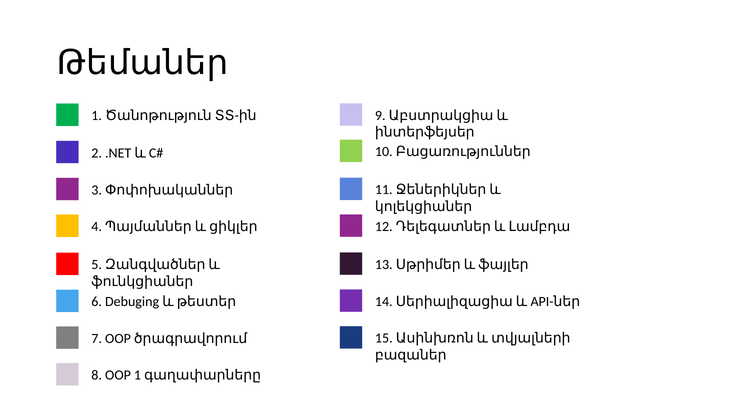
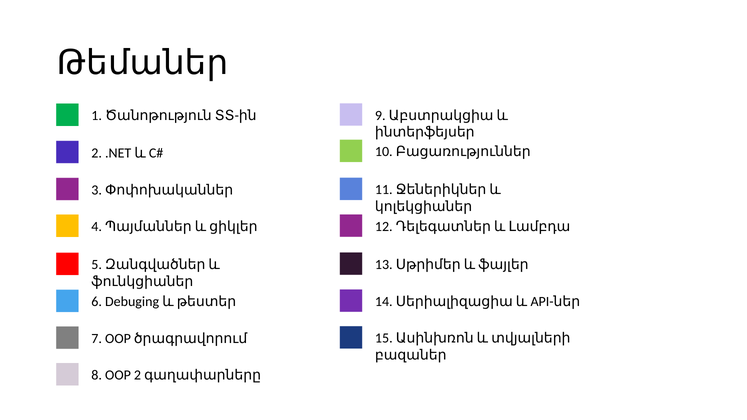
OOP 1: 1 -> 2 (137, 375)
